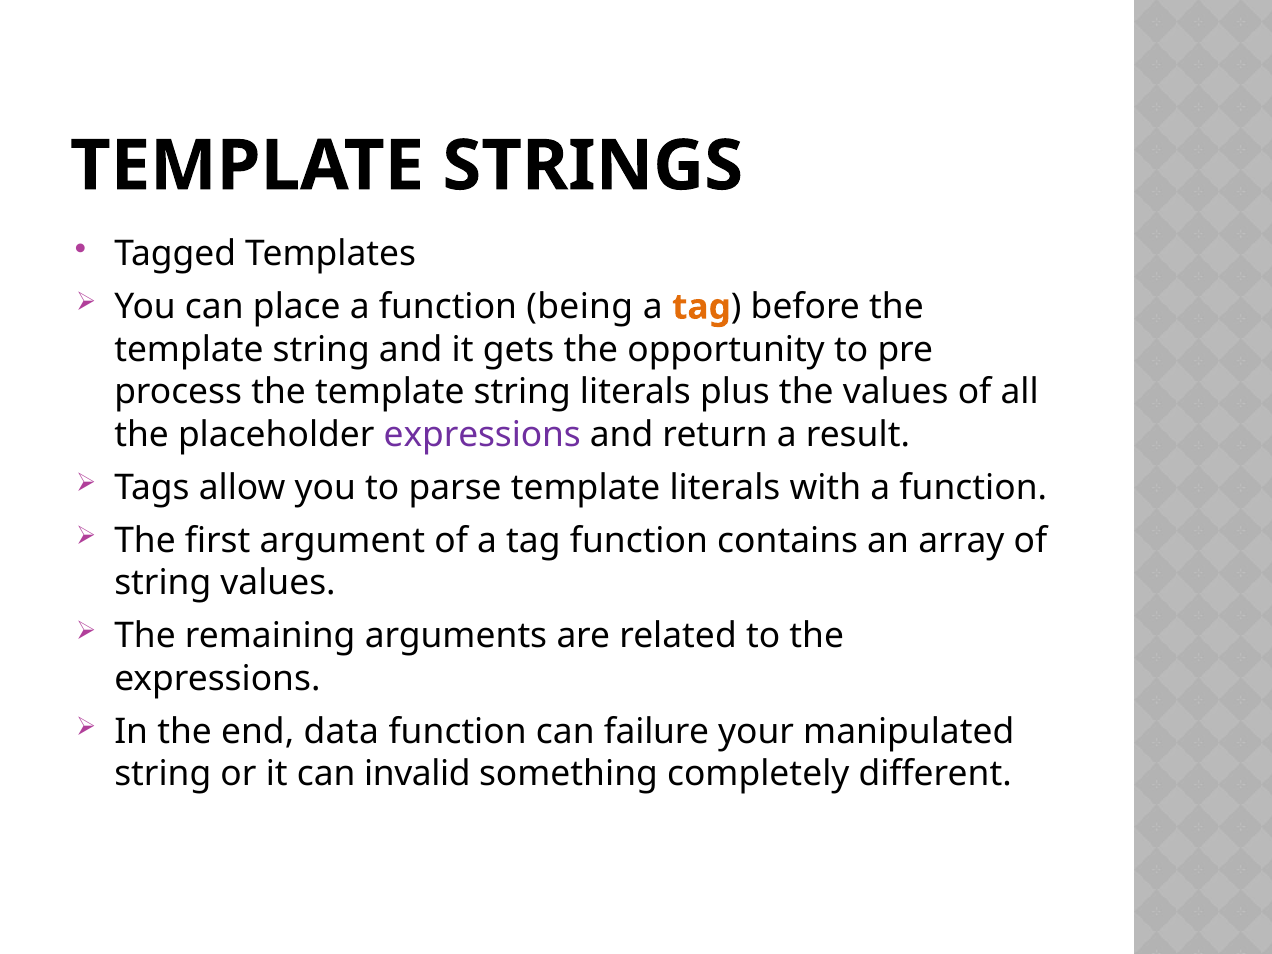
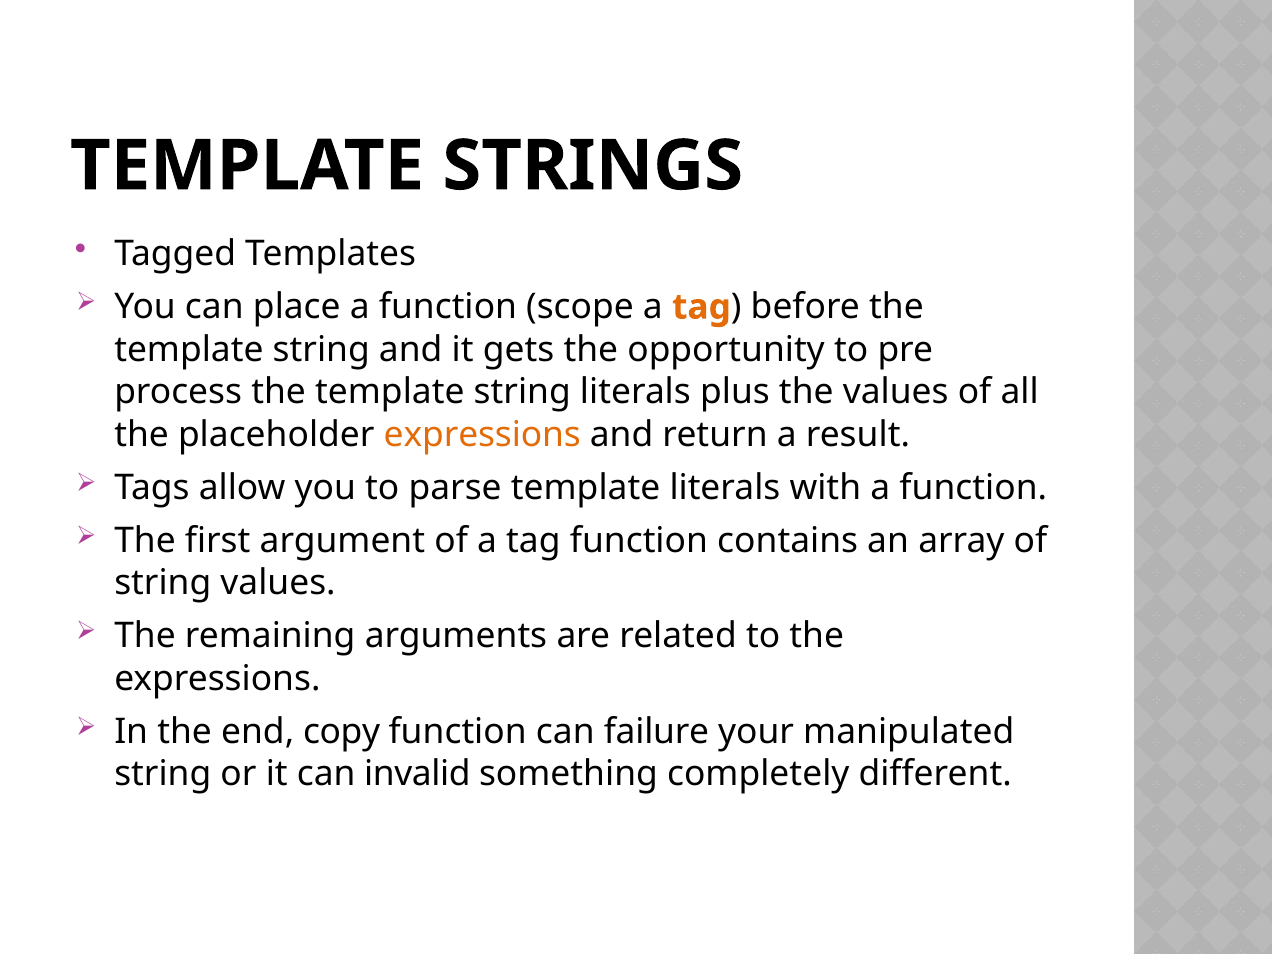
being: being -> scope (580, 307)
expressions colour: purple -> orange (482, 434)
data: data -> copy (342, 732)
